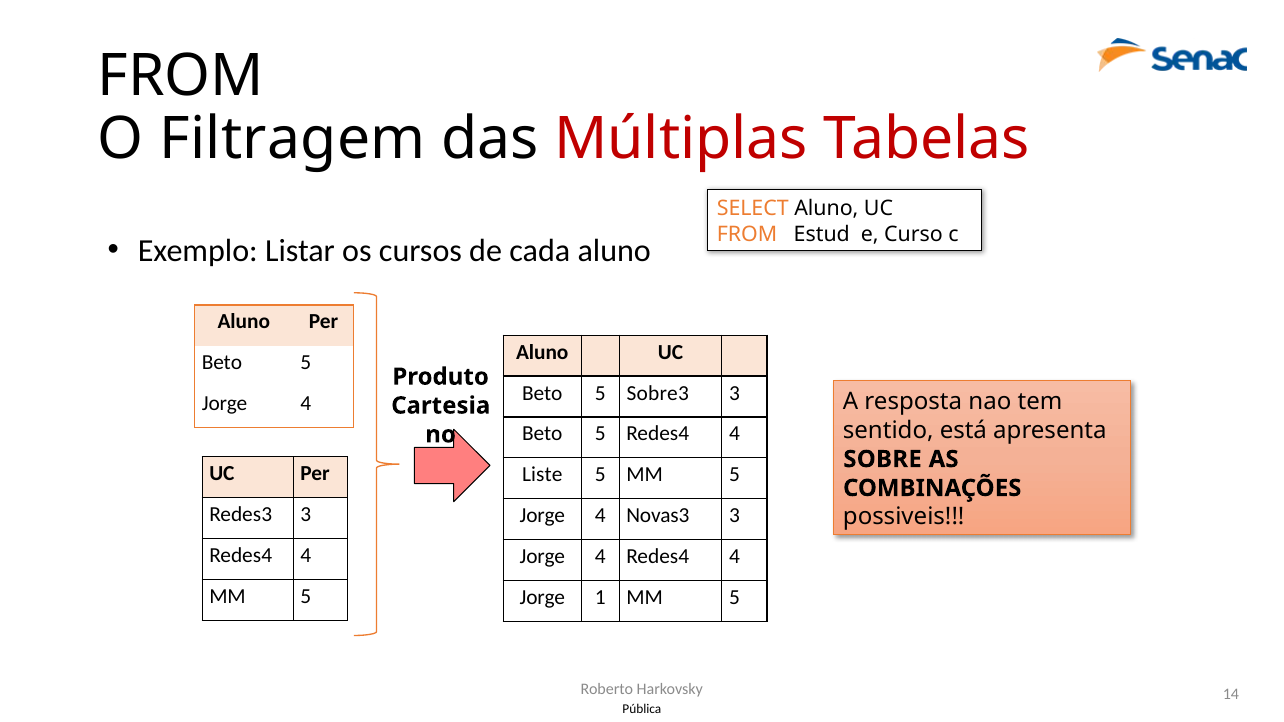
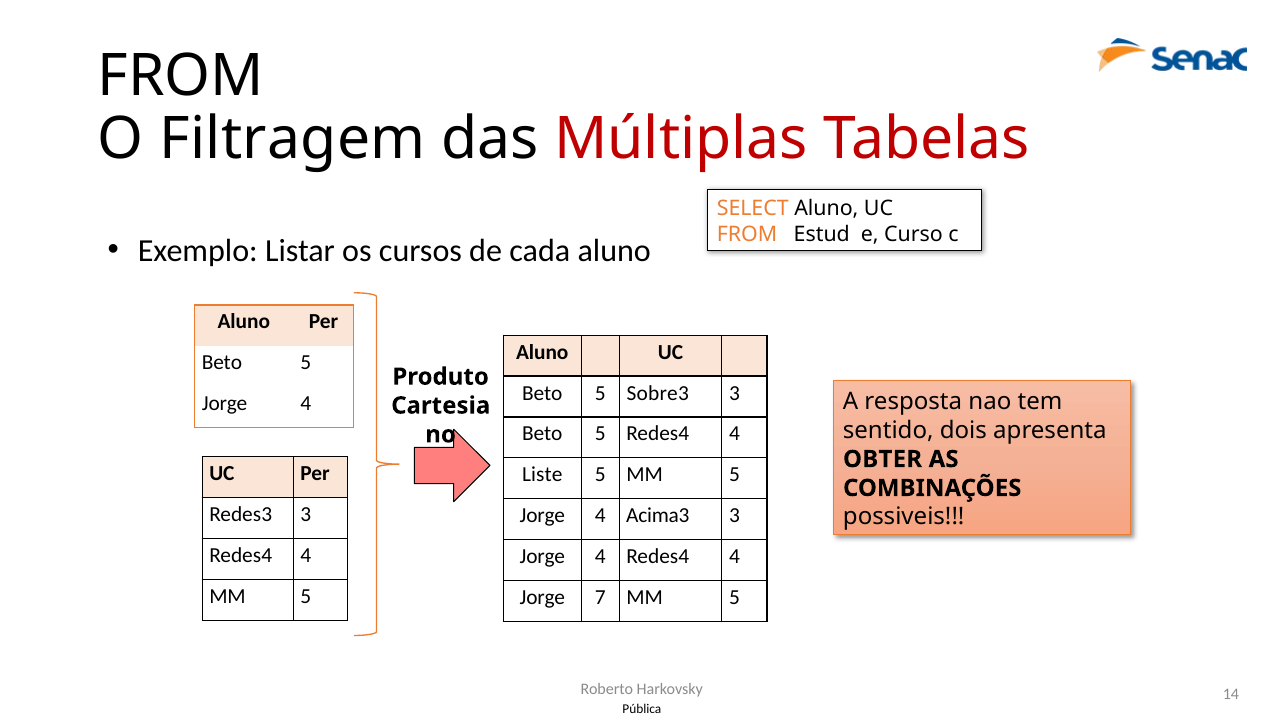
está: está -> dois (963, 430)
SOBRE: SOBRE -> OBTER (883, 459)
Novas3: Novas3 -> Acima3 (658, 516)
1: 1 -> 7 (600, 598)
